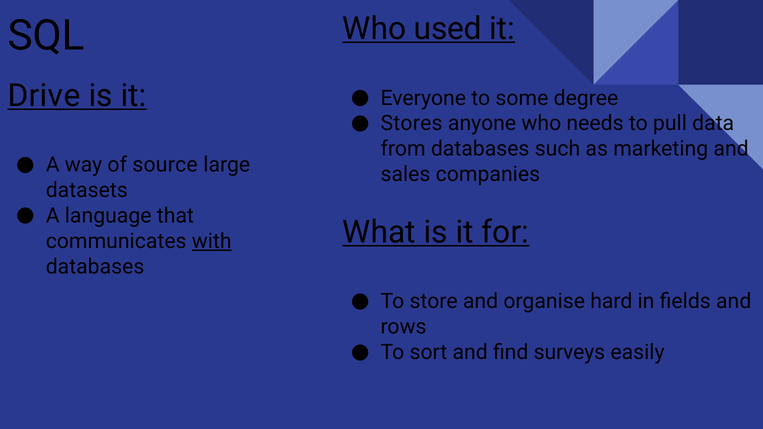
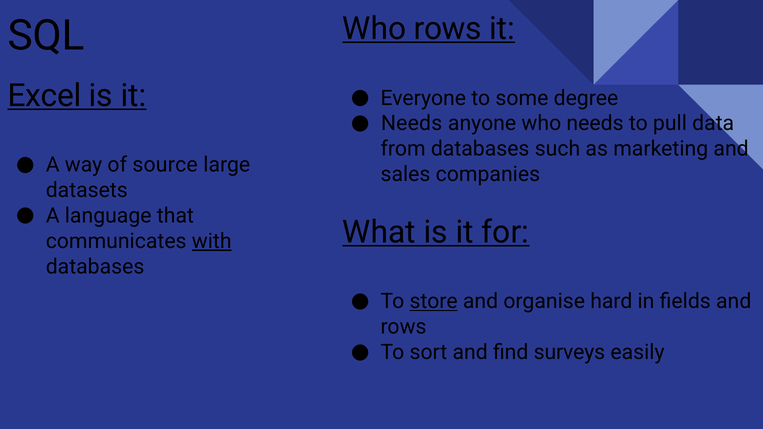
Who used: used -> rows (448, 29)
Drive: Drive -> Excel (44, 96)
Stores: Stores -> Needs (412, 124)
store underline: none -> present (434, 302)
